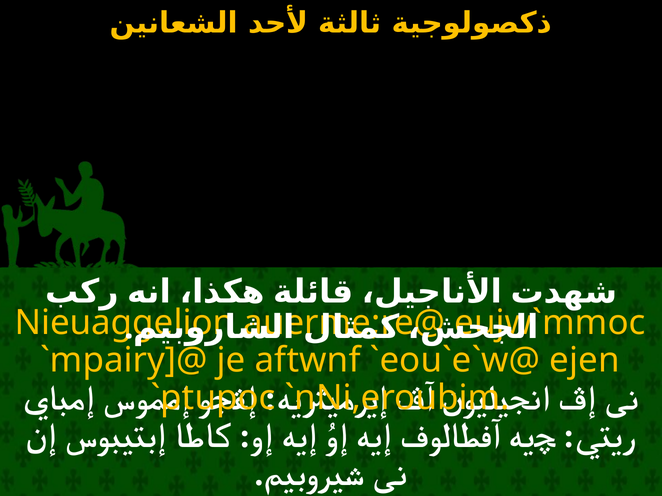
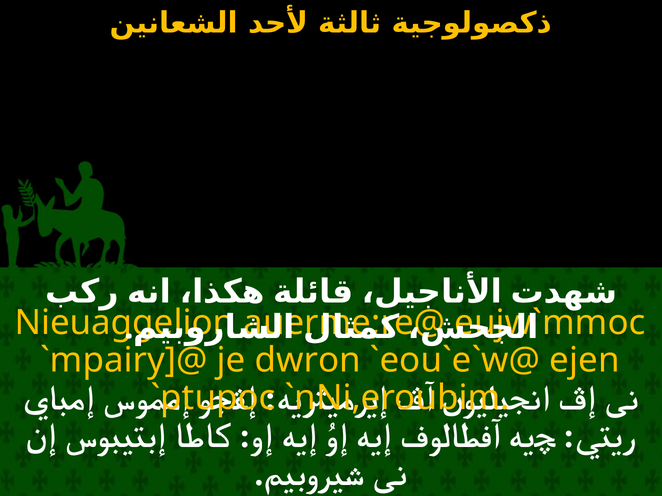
aftwnf: aftwnf -> dwron (308, 361)
